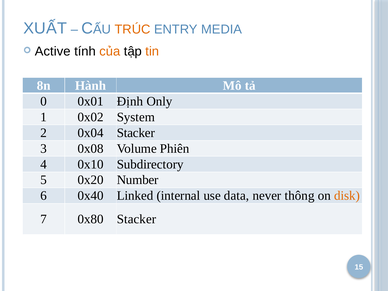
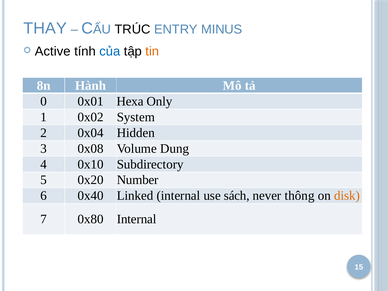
XUẤT: XUẤT -> THAY (45, 28)
TRÚC colour: orange -> black (133, 29)
MEDIA: MEDIA -> MINUS (222, 29)
của colour: orange -> blue (110, 51)
Định: Định -> Hexa (130, 101)
0x04 Stacker: Stacker -> Hidden (136, 133)
Phiên: Phiên -> Dung (175, 149)
data: data -> sách (237, 196)
0x80 Stacker: Stacker -> Internal (137, 219)
